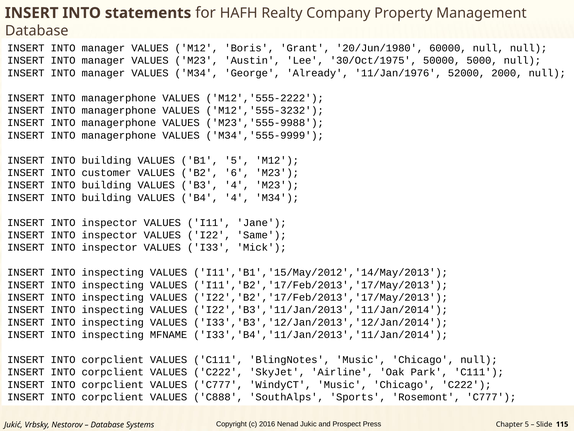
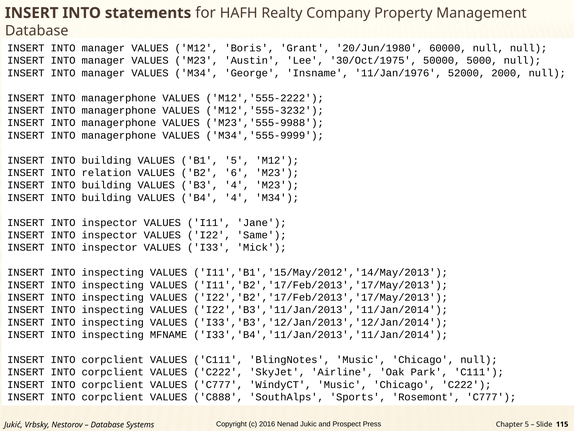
Already: Already -> Insname (318, 73)
customer: customer -> relation (107, 173)
